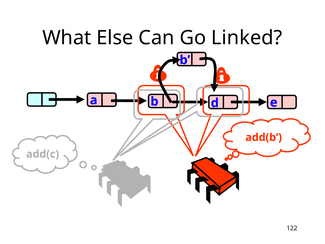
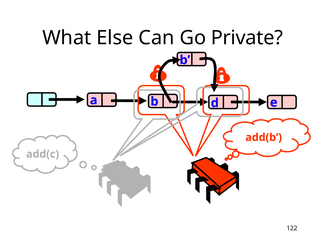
Linked: Linked -> Private (247, 38)
